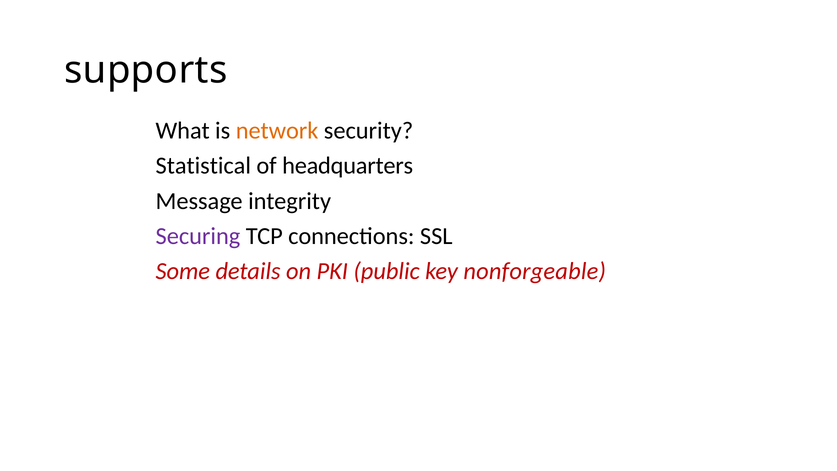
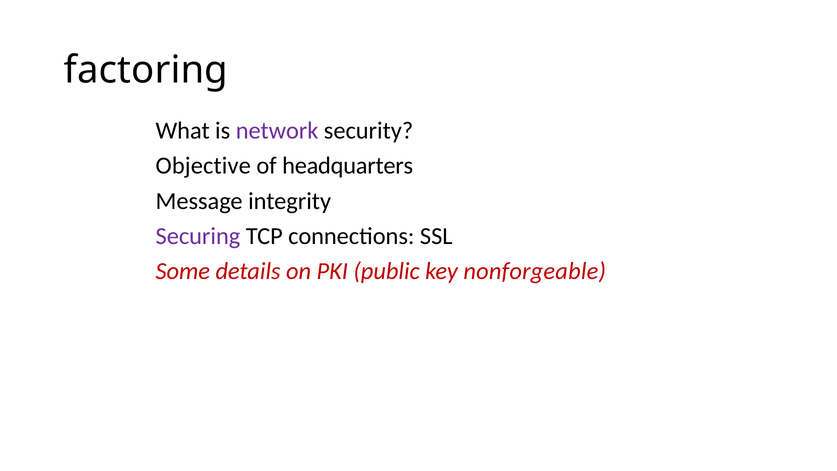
supports: supports -> factoring (146, 70)
network colour: orange -> purple (277, 131)
Statistical: Statistical -> Objective (203, 166)
